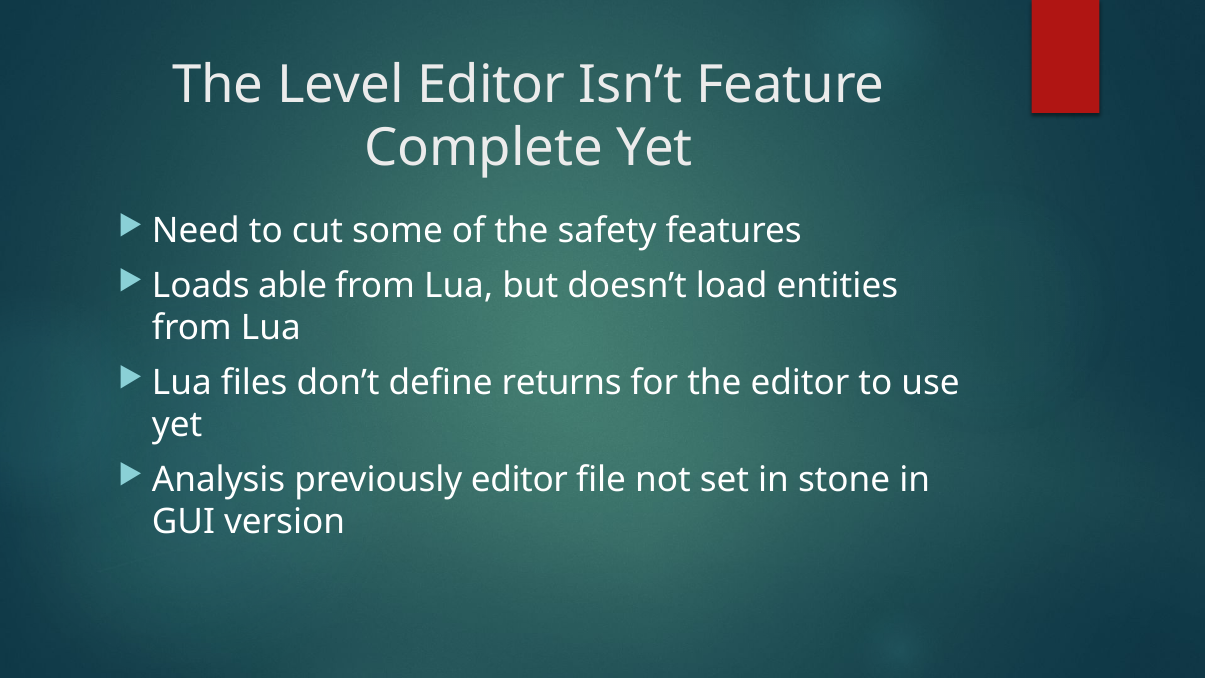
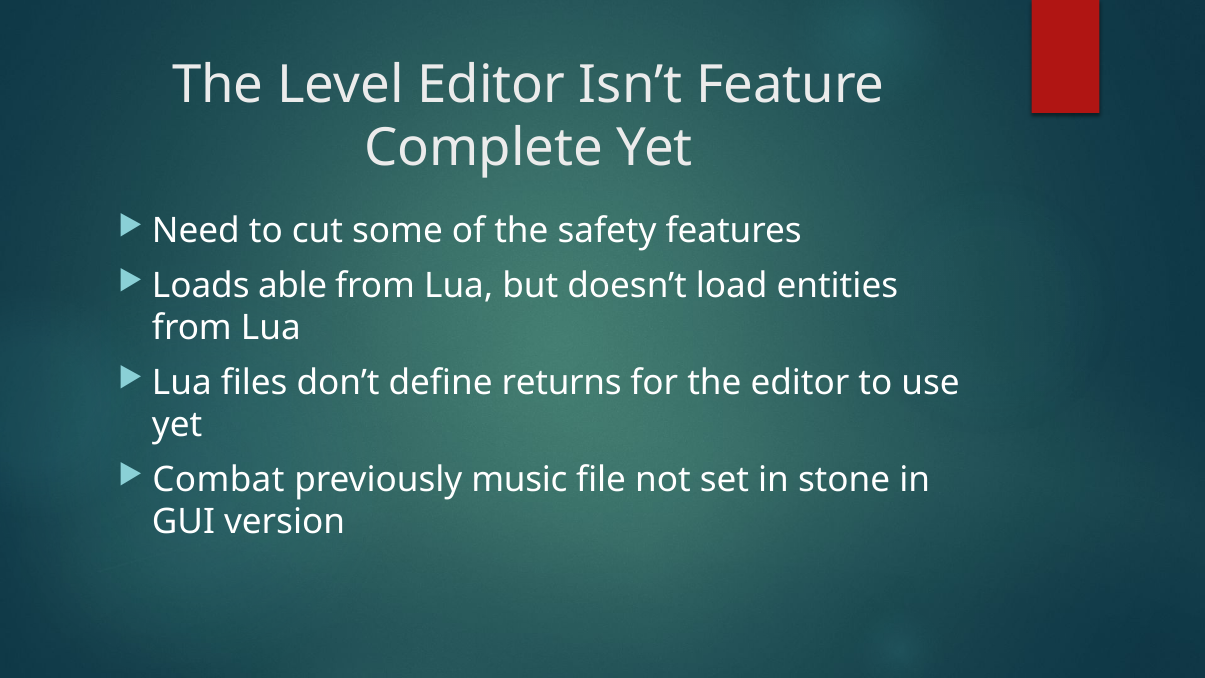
Analysis: Analysis -> Combat (218, 480)
previously editor: editor -> music (519, 480)
